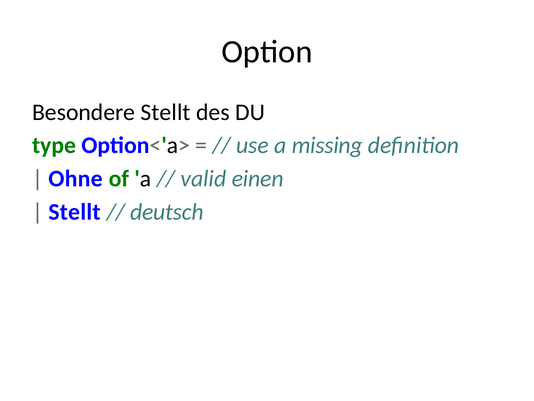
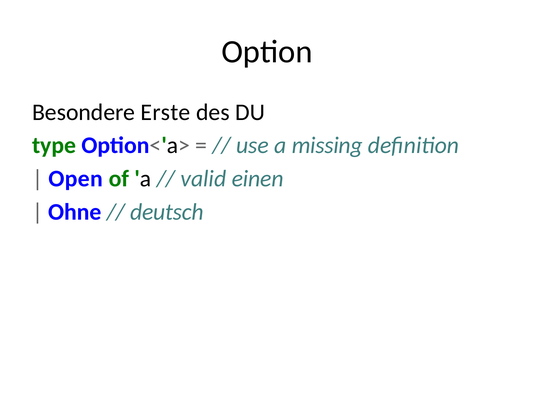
Besondere Stellt: Stellt -> Erste (165, 112)
Ohne: Ohne -> Open (76, 178)
Stellt: Stellt -> Ohne (75, 212)
